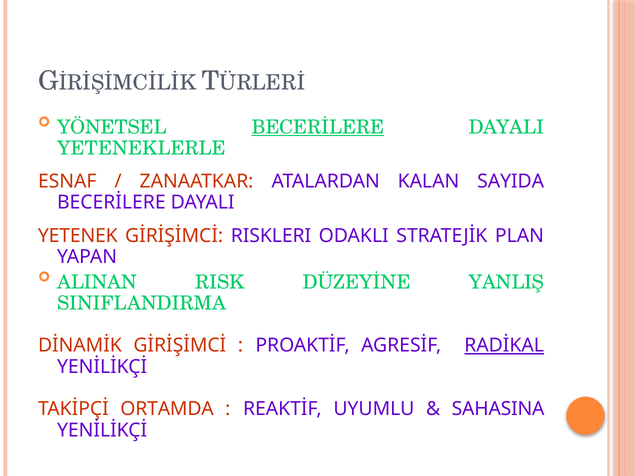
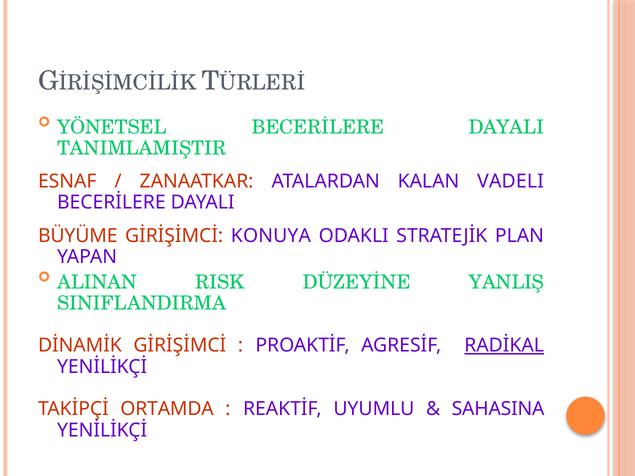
BECERİLERE underline: present -> none (318, 127)
YETENEKLERLE: YETENEKLERLE -> TANIMLAMIŞTIR (142, 148)
SAYIDA: SAYIDA -> VADELI (511, 182)
YETENEK: YETENEK -> BÜYÜME (78, 236)
RISKLERI: RISKLERI -> KONUYA (271, 236)
